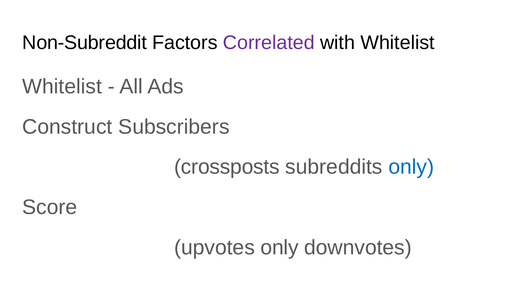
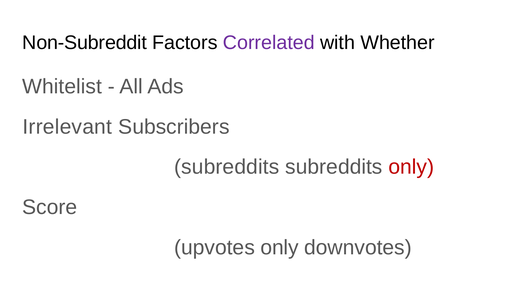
with Whitelist: Whitelist -> Whether (398, 43)
Construct: Construct -> Irrelevant (67, 127)
crossposts: crossposts -> subreddits (227, 167)
only colour: blue -> red (411, 167)
